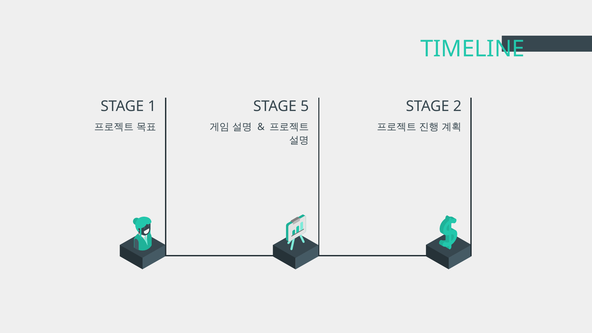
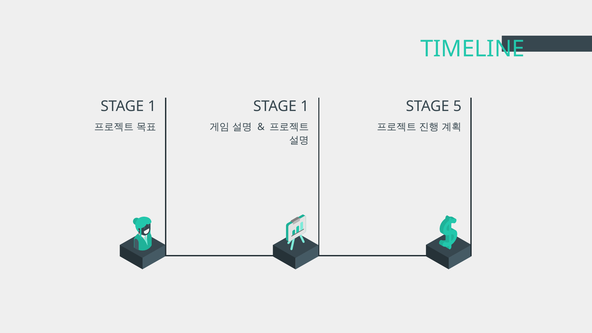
5: 5 -> 1 (305, 106)
2: 2 -> 5 (457, 106)
